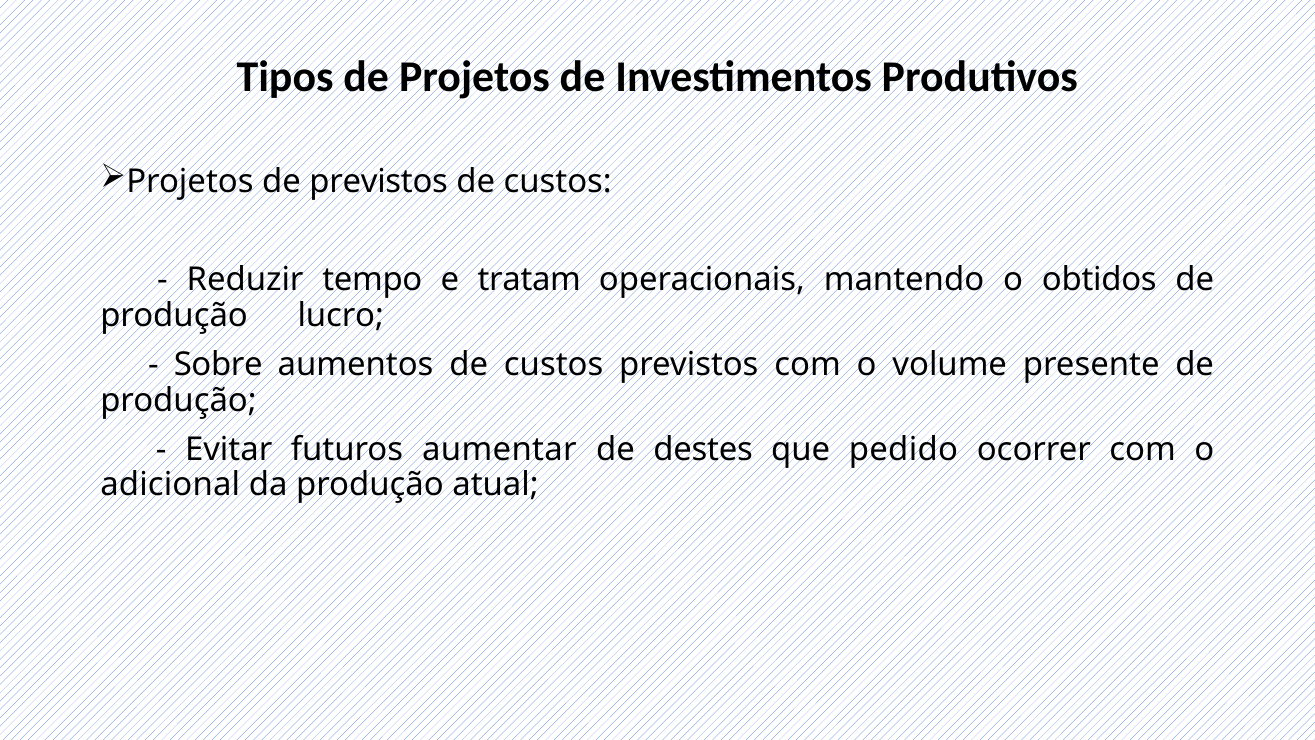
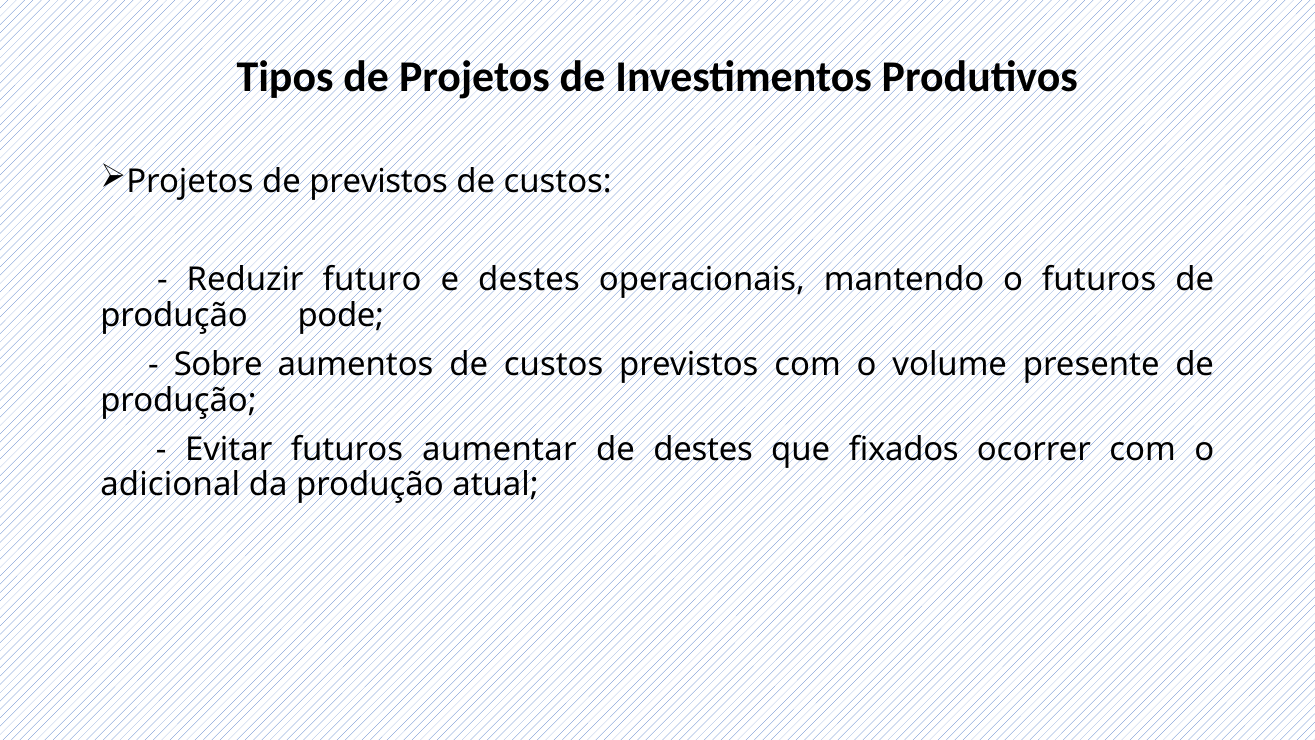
tempo: tempo -> futuro (372, 280)
e tratam: tratam -> destes (529, 280)
o obtidos: obtidos -> futuros (1099, 280)
lucro: lucro -> pode (341, 315)
pedido: pedido -> fixados (904, 449)
